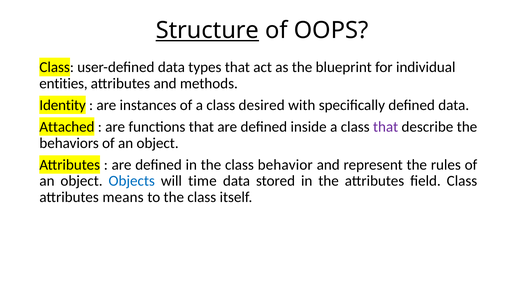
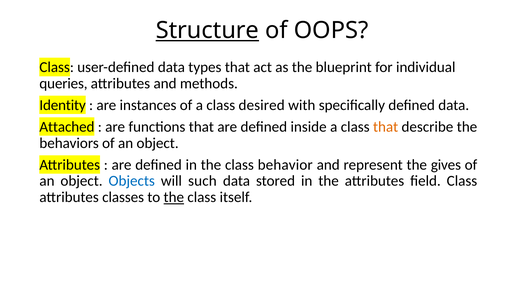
entities: entities -> queries (63, 83)
that colour: purple -> orange (386, 127)
rules: rules -> gives (446, 165)
time: time -> such (202, 181)
means: means -> classes (123, 197)
the underline: none -> present (174, 197)
